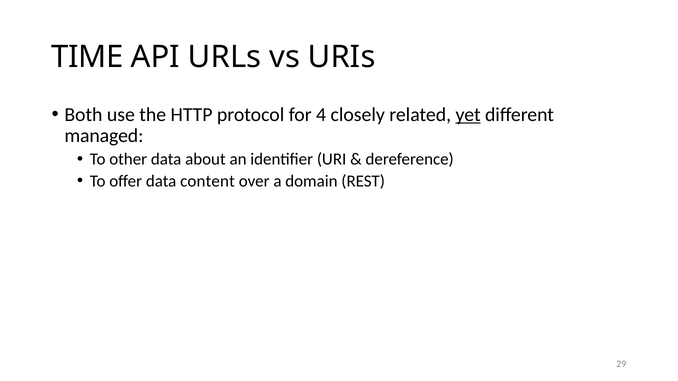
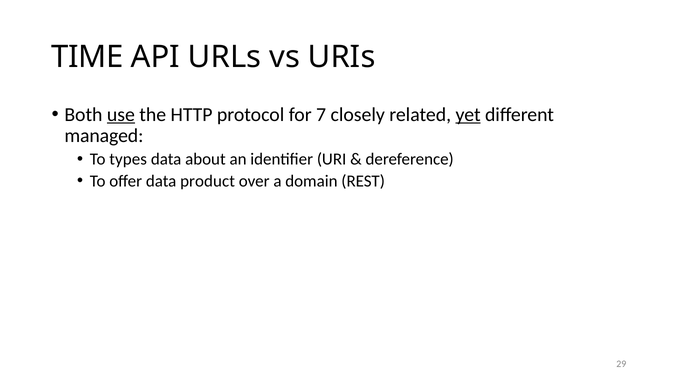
use underline: none -> present (121, 115)
4: 4 -> 7 (321, 115)
other: other -> types (128, 159)
content: content -> product (208, 181)
